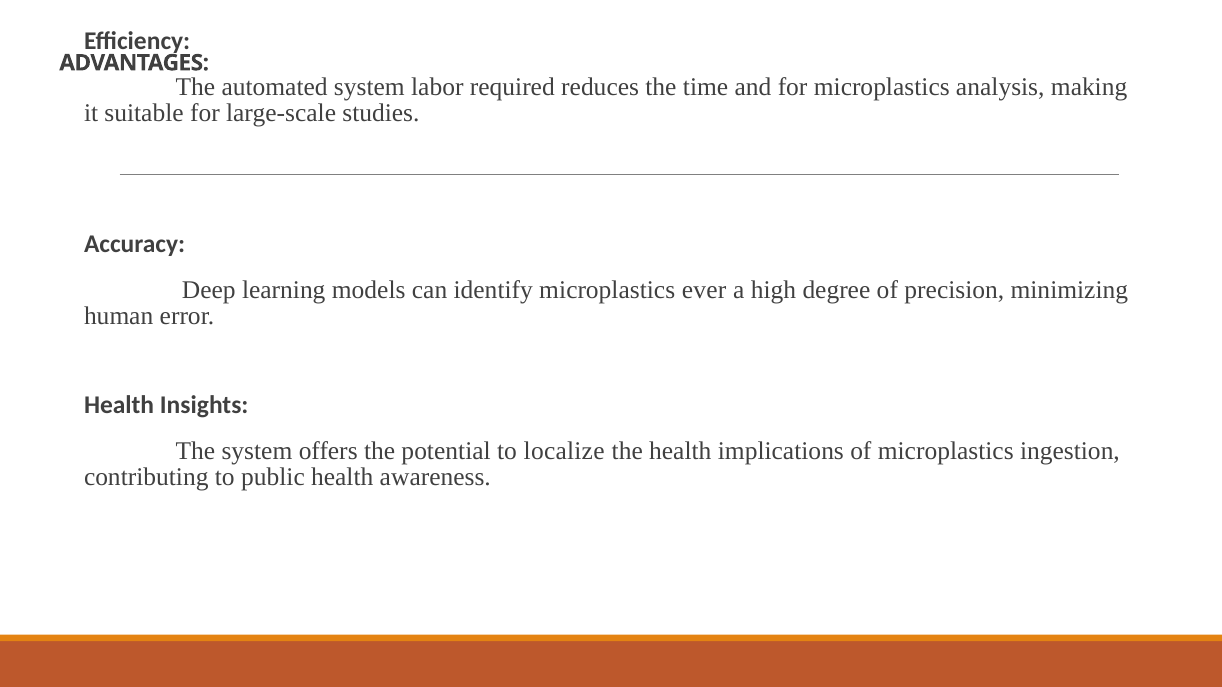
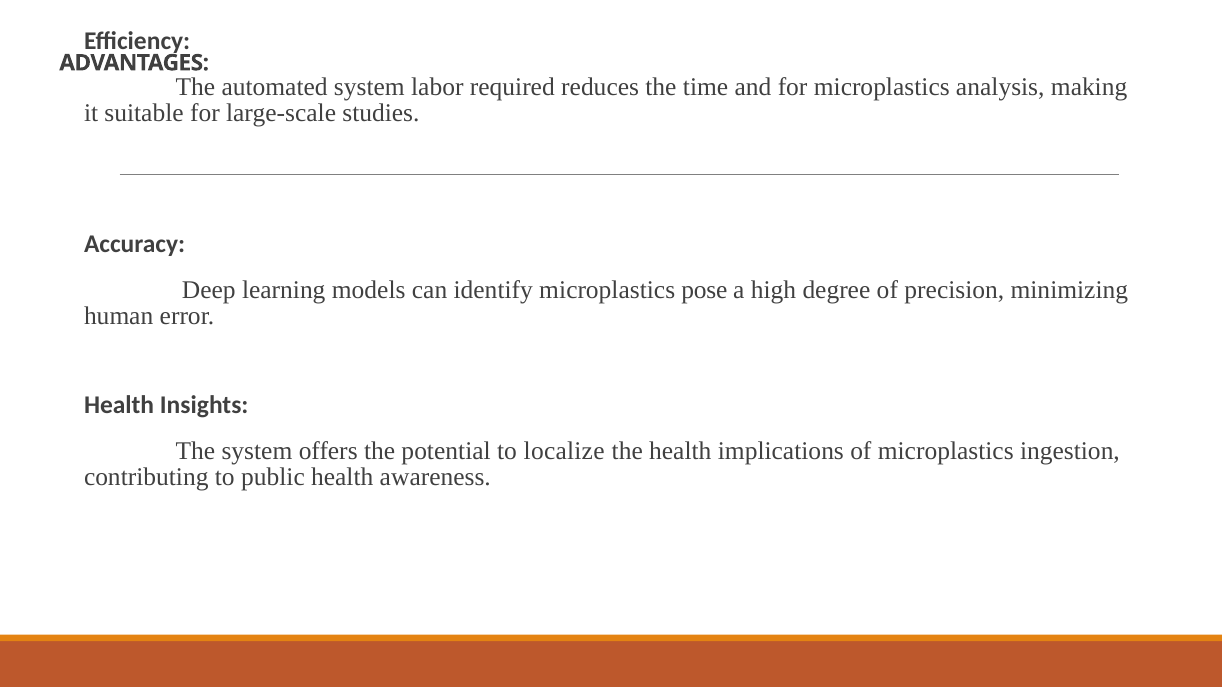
ever: ever -> pose (704, 290)
